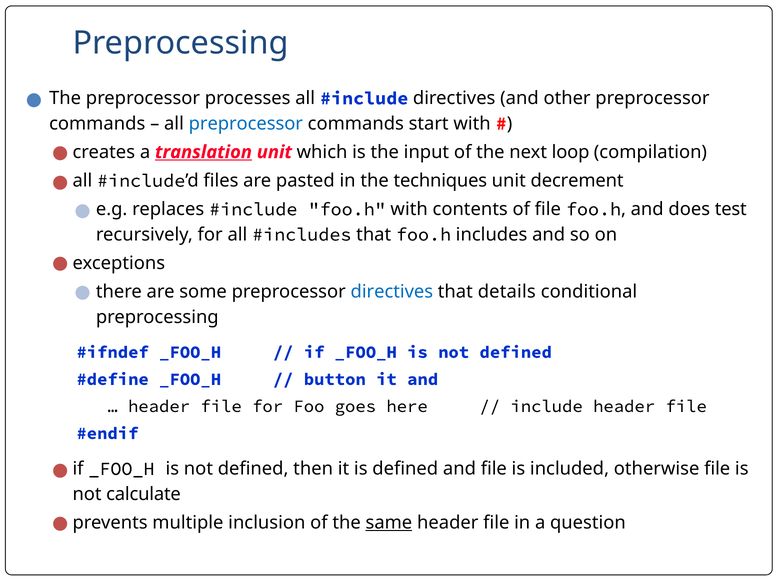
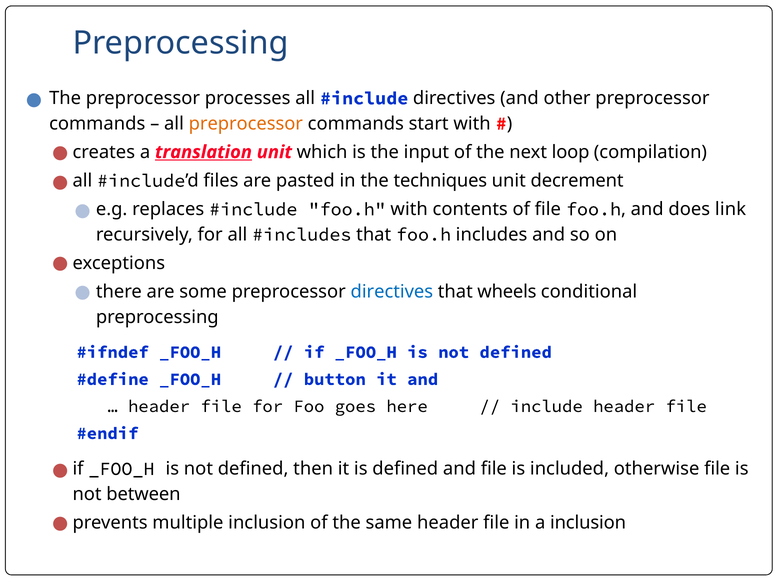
preprocessor colour: blue -> orange (246, 124)
test: test -> link (731, 209)
details: details -> wheels (507, 292)
calculate: calculate -> between (143, 495)
same underline: present -> none (389, 523)
a question: question -> inclusion (588, 523)
